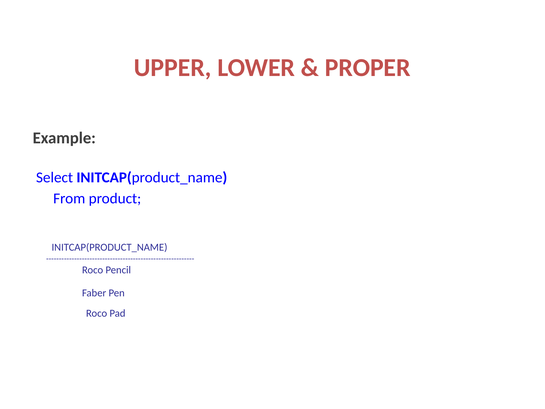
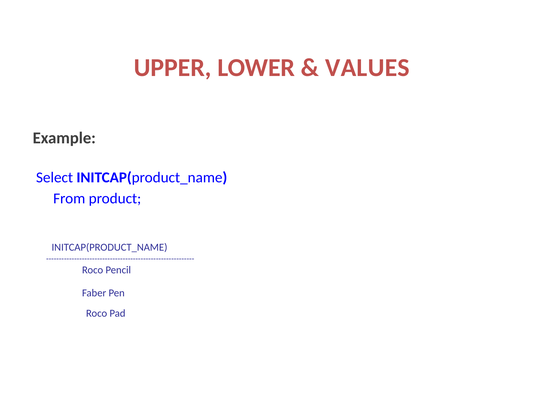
PROPER: PROPER -> VALUES (367, 68)
